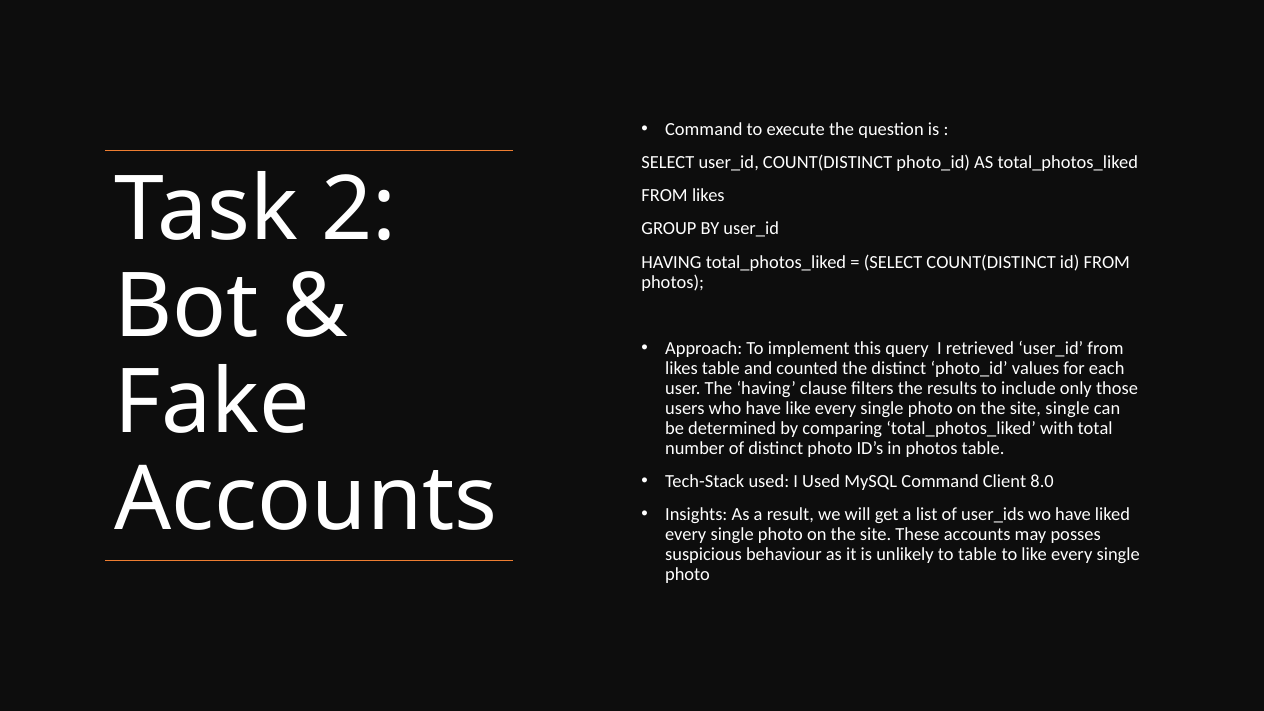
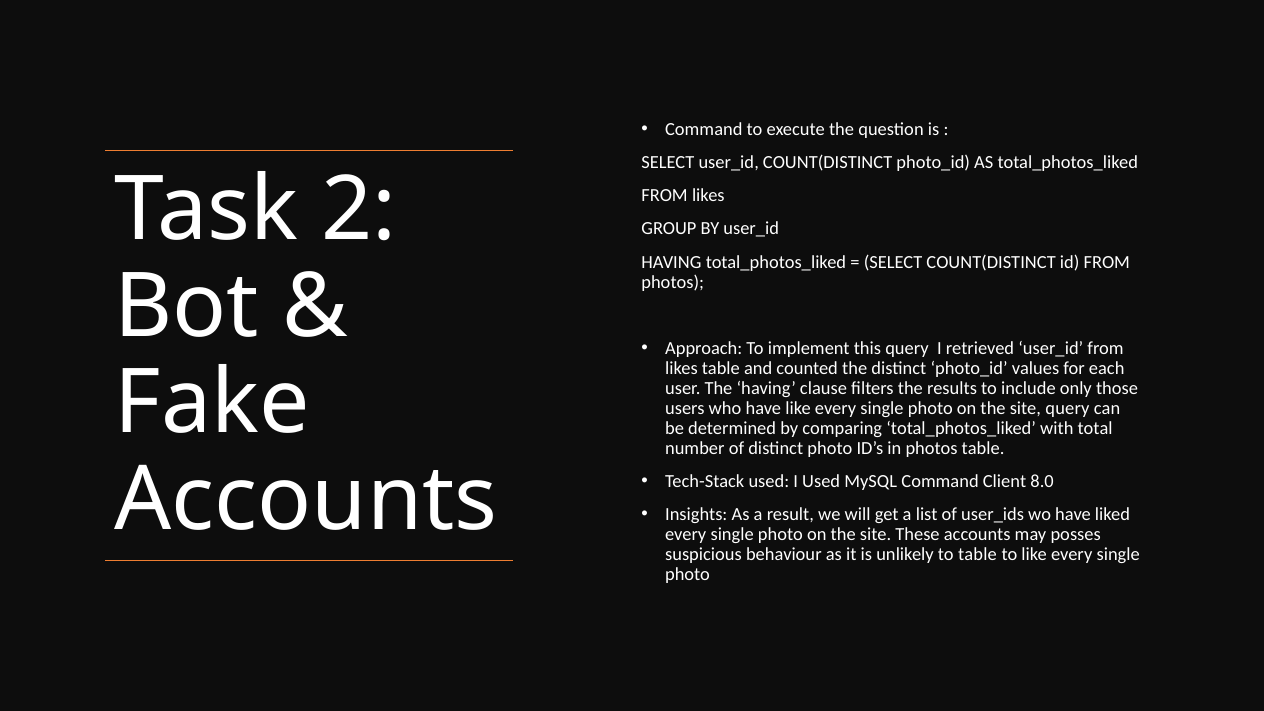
site single: single -> query (1067, 408)
